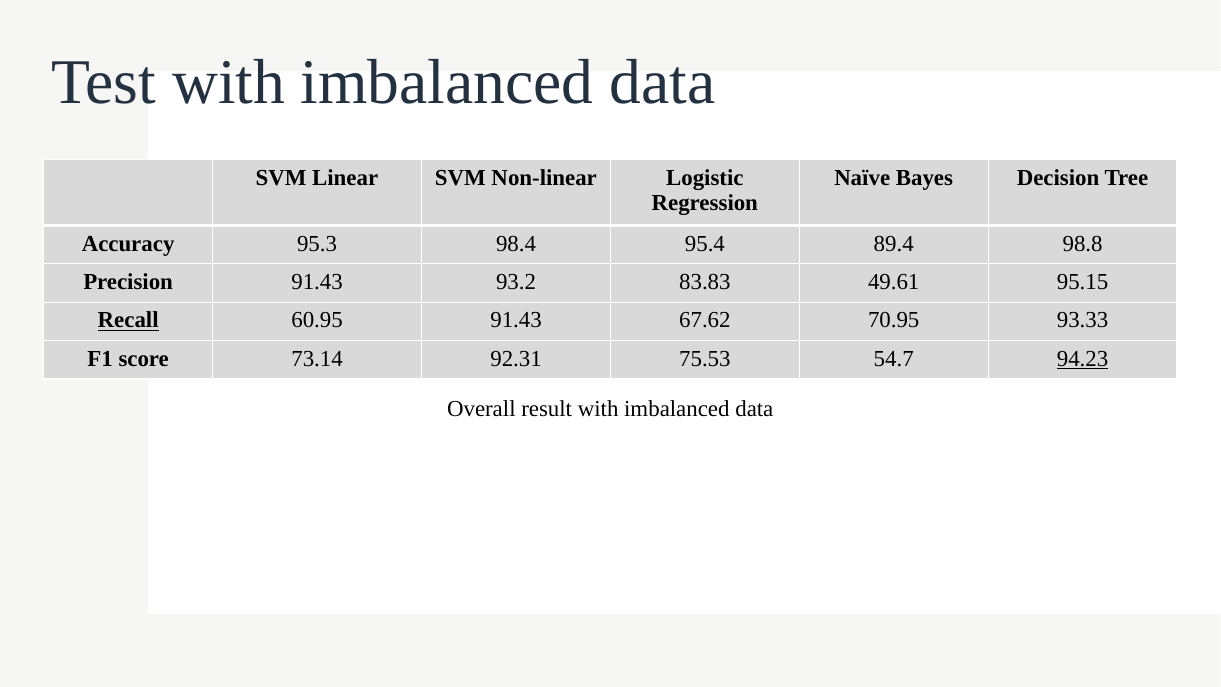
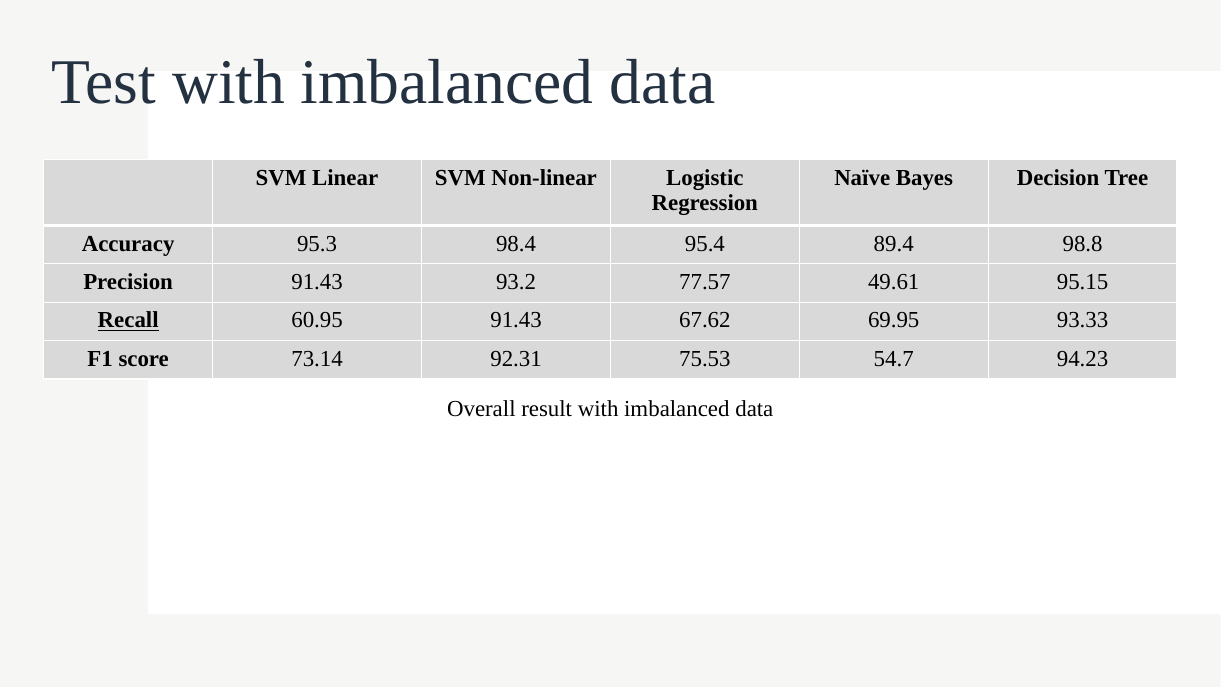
83.83: 83.83 -> 77.57 (705, 282)
70.95: 70.95 -> 69.95 (894, 320)
94.23 underline: present -> none (1083, 359)
